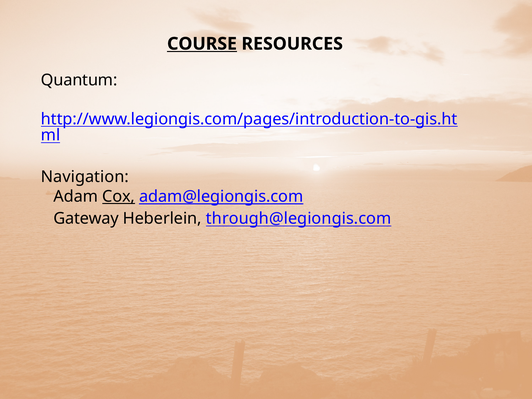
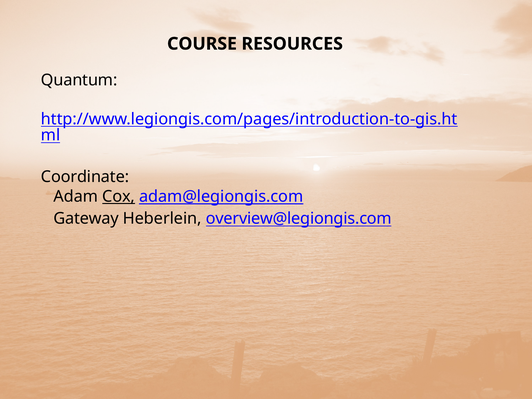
COURSE underline: present -> none (202, 44)
Navigation: Navigation -> Coordinate (85, 177)
through@legiongis.com: through@legiongis.com -> overview@legiongis.com (299, 219)
